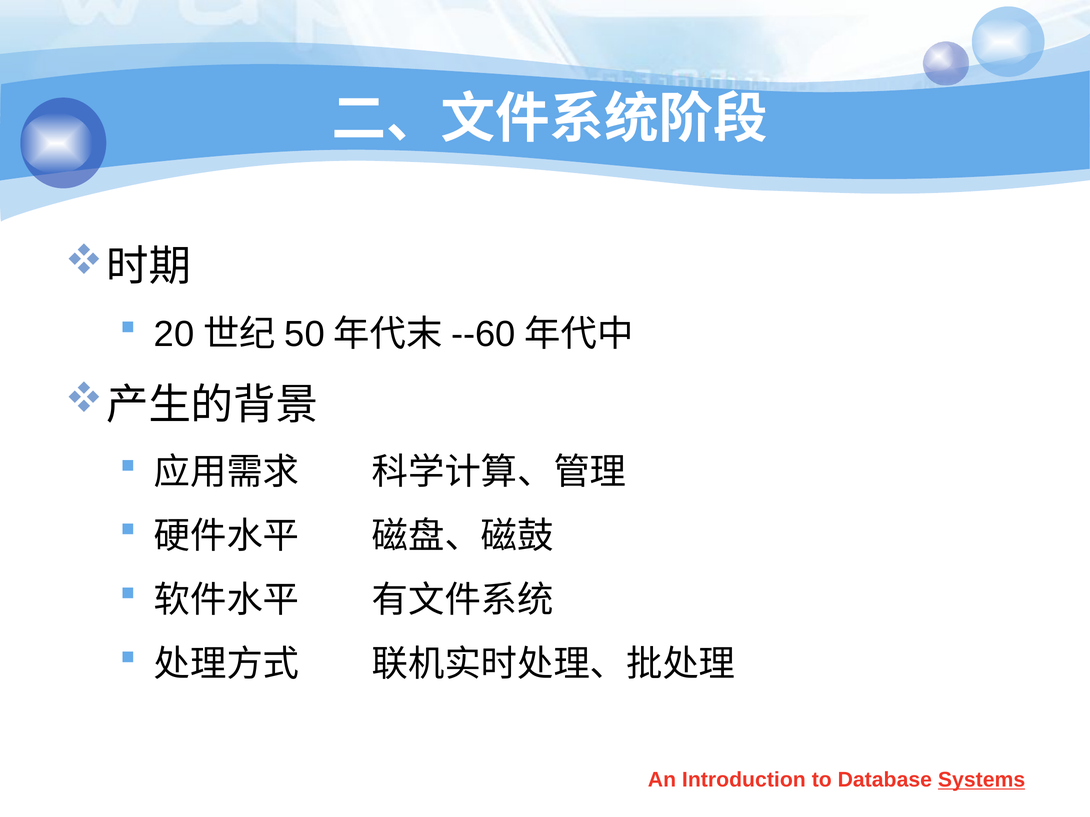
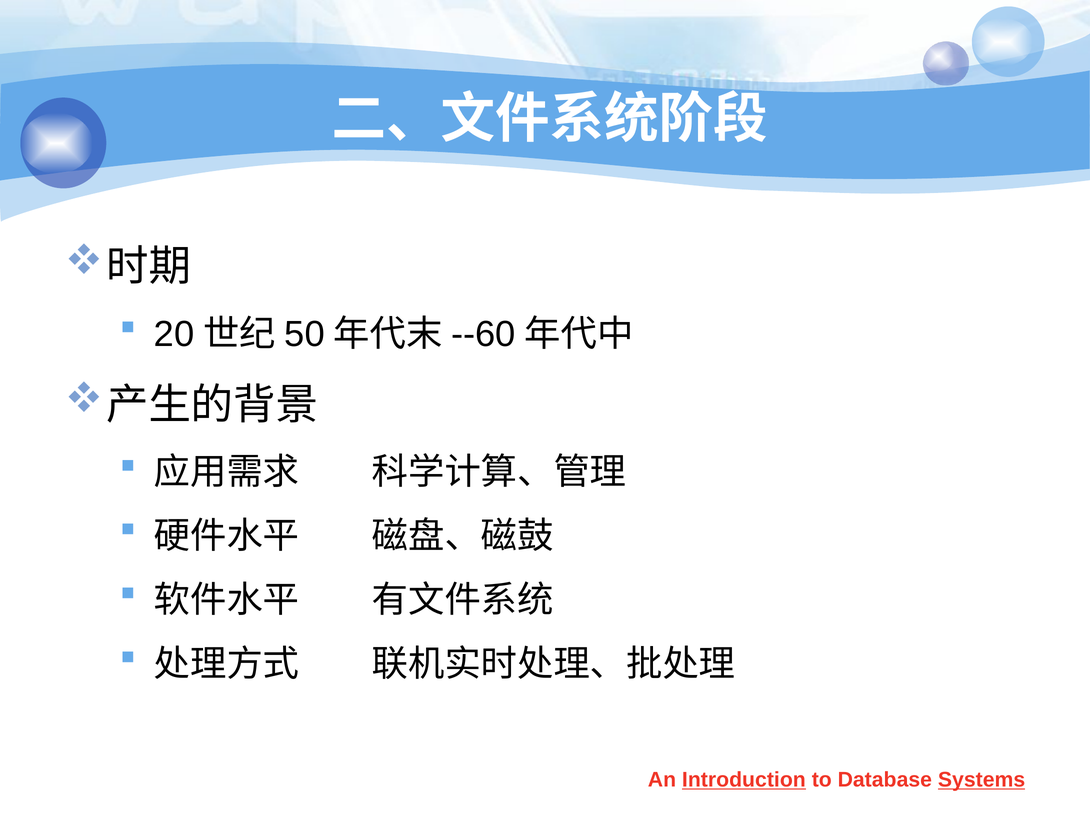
Introduction underline: none -> present (744, 780)
